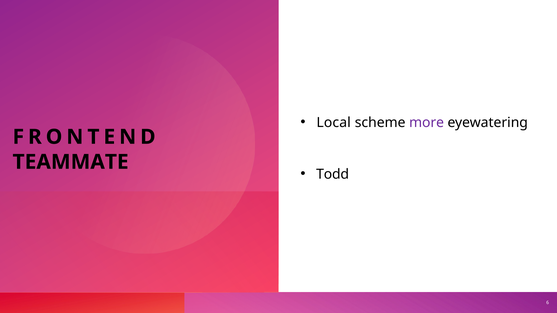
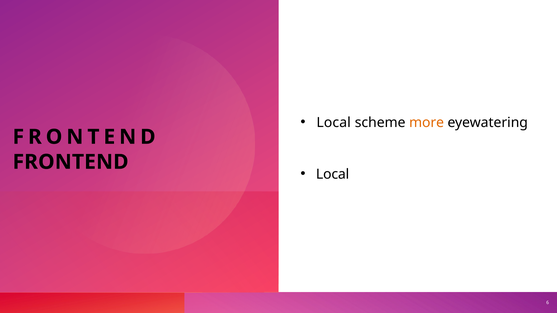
more colour: purple -> orange (427, 123)
TEAMMATE: TEAMMATE -> FRONTEND (71, 162)
Todd: Todd -> Local (333, 174)
